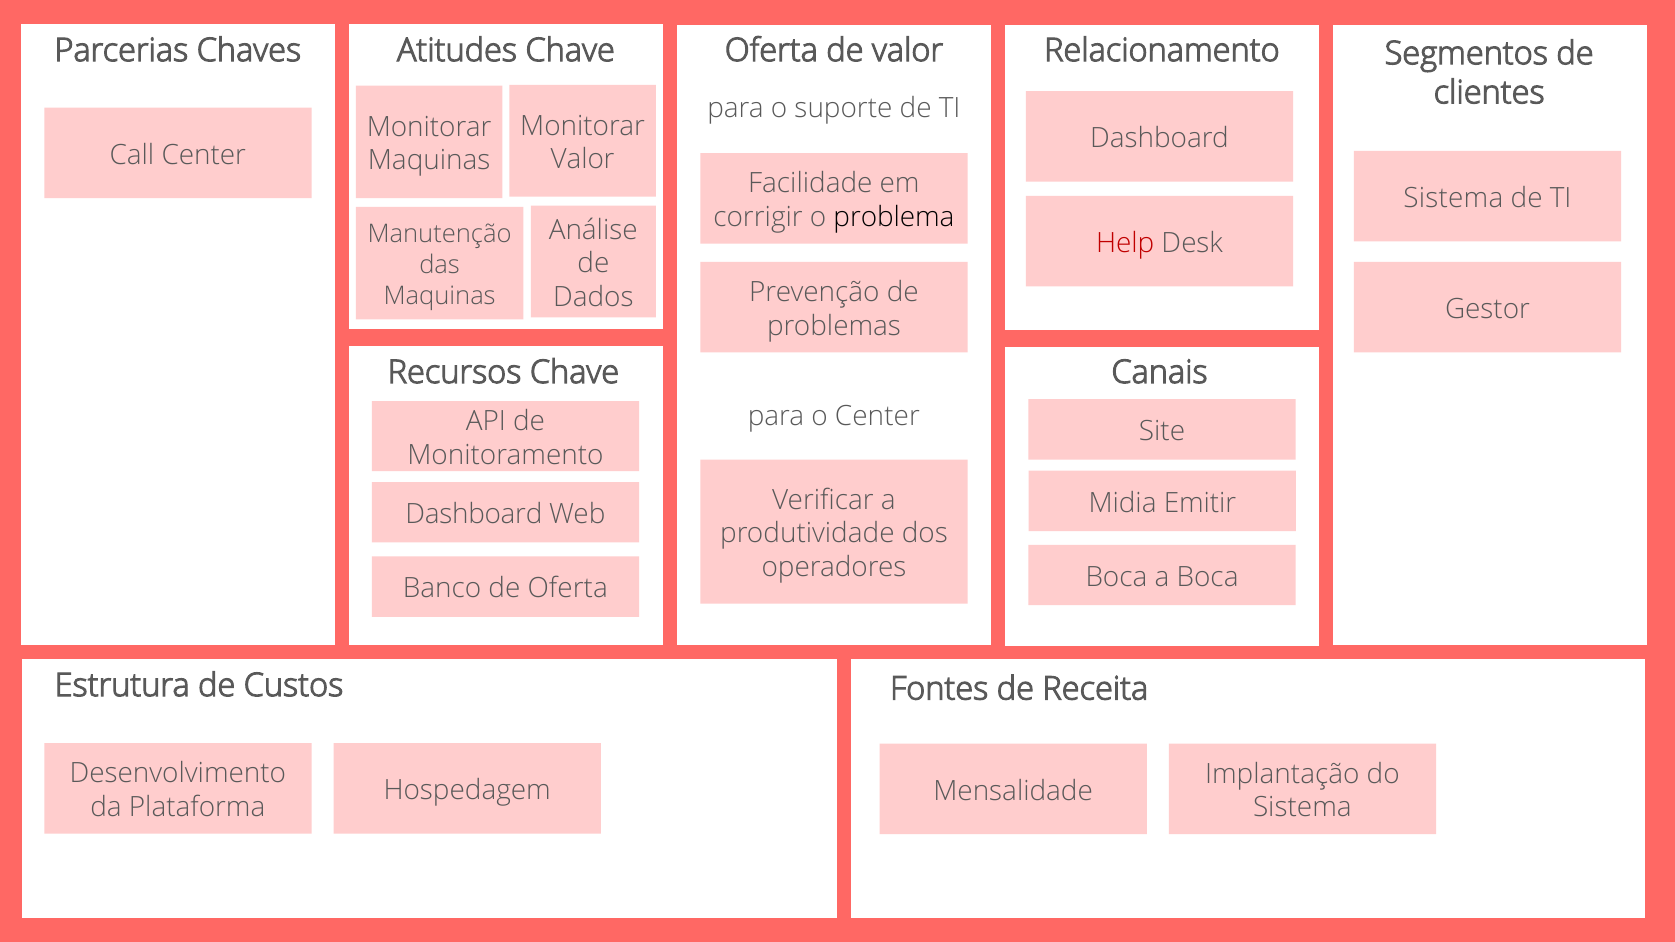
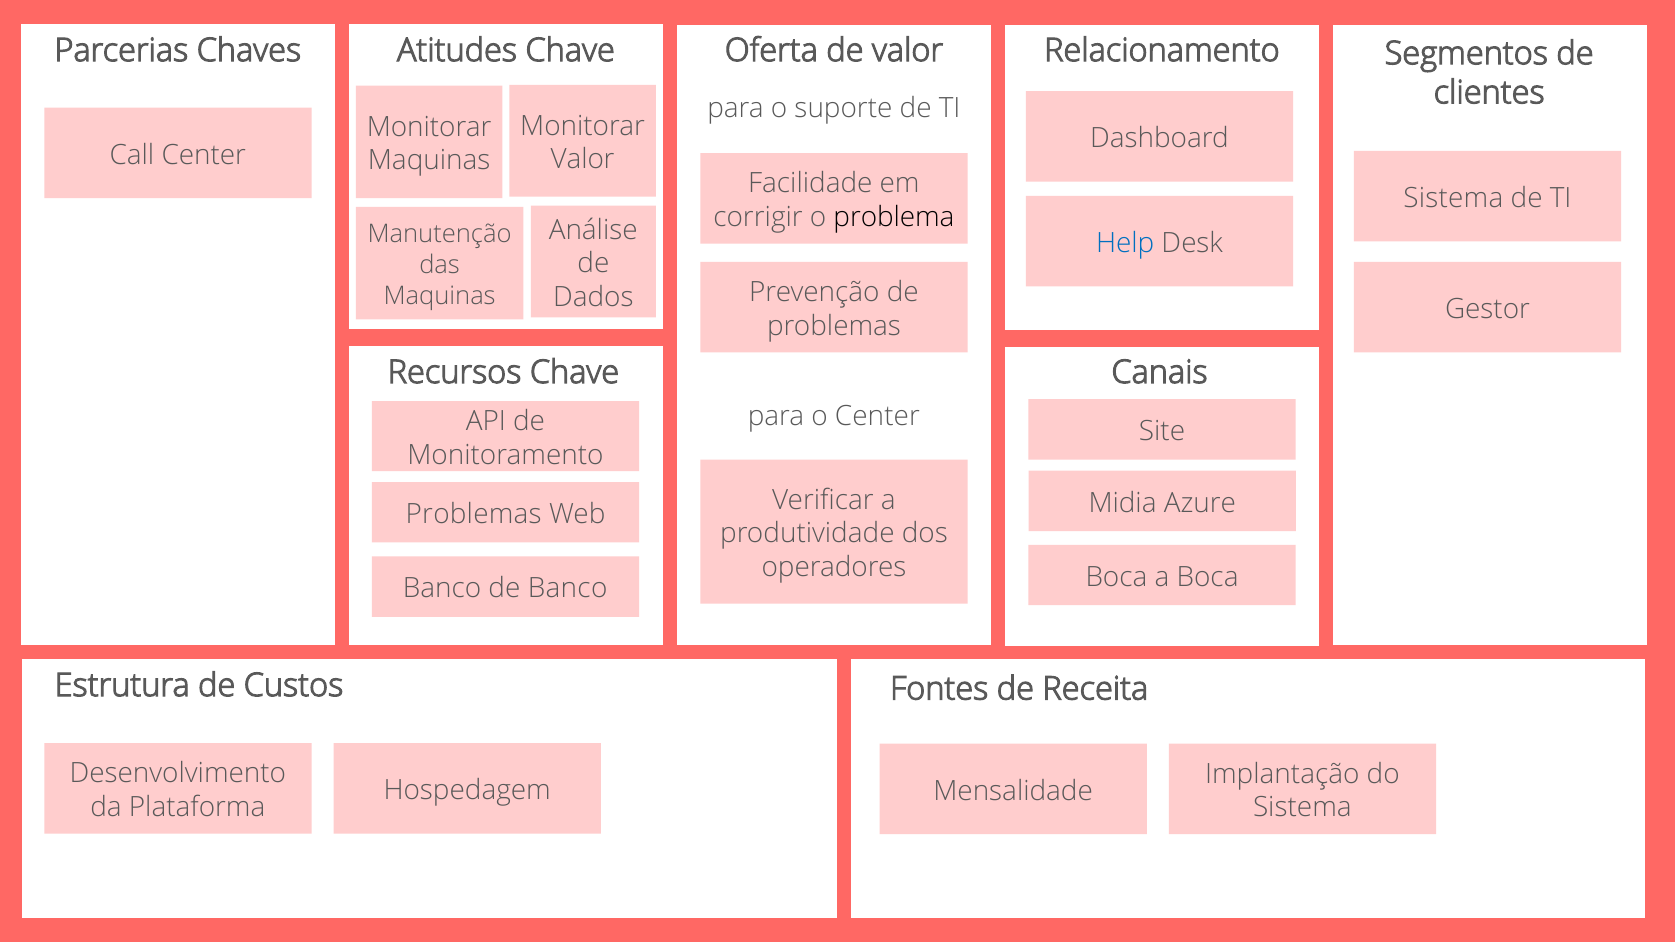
Help colour: red -> blue (1125, 243)
Emitir: Emitir -> Azure (1200, 503)
Dashboard: Dashboard -> Problemas (474, 514)
de Oferta: Oferta -> Banco (568, 589)
